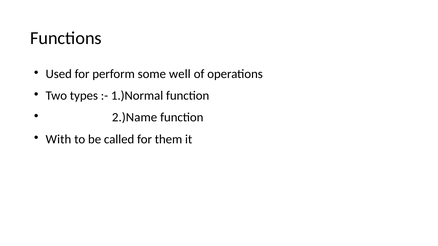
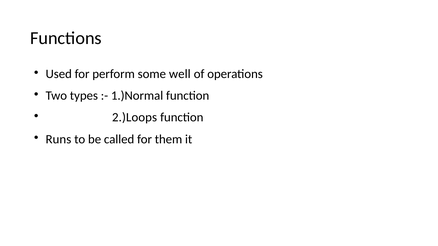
2.)Name: 2.)Name -> 2.)Loops (135, 118)
With: With -> Runs (58, 139)
